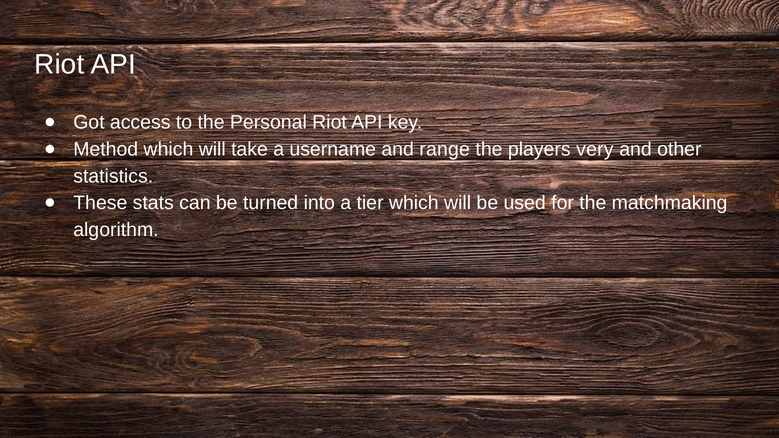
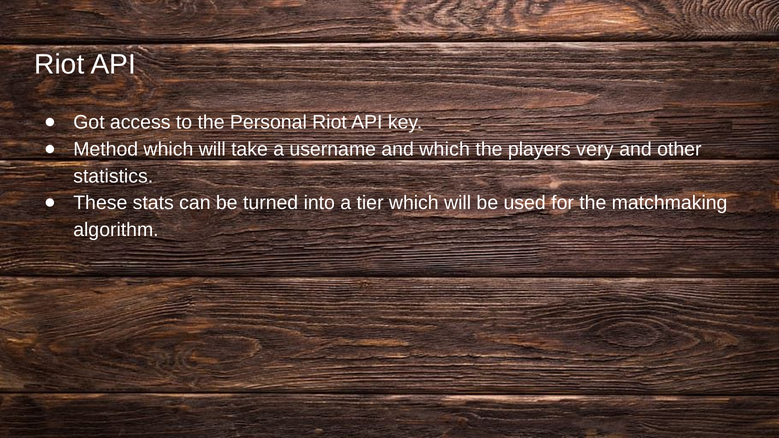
and range: range -> which (445, 149)
